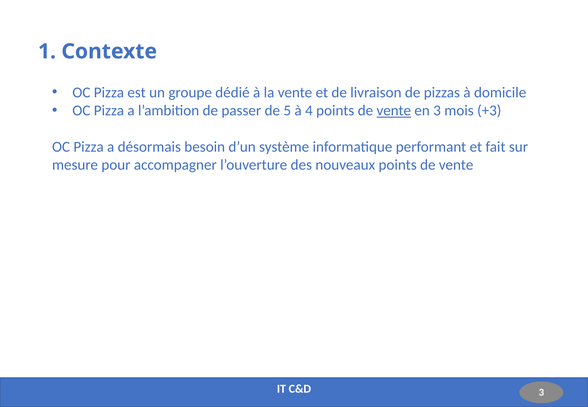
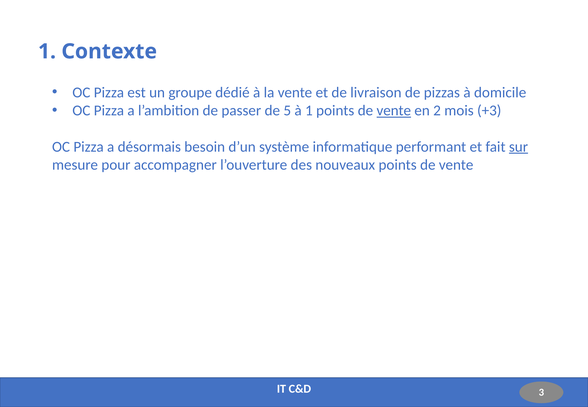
à 4: 4 -> 1 (309, 111)
en 3: 3 -> 2 (437, 111)
sur underline: none -> present (518, 147)
